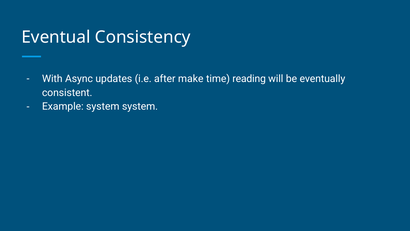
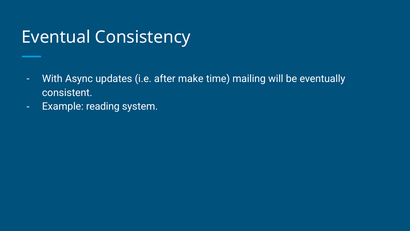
reading: reading -> mailing (249, 79)
Example system: system -> reading (103, 106)
